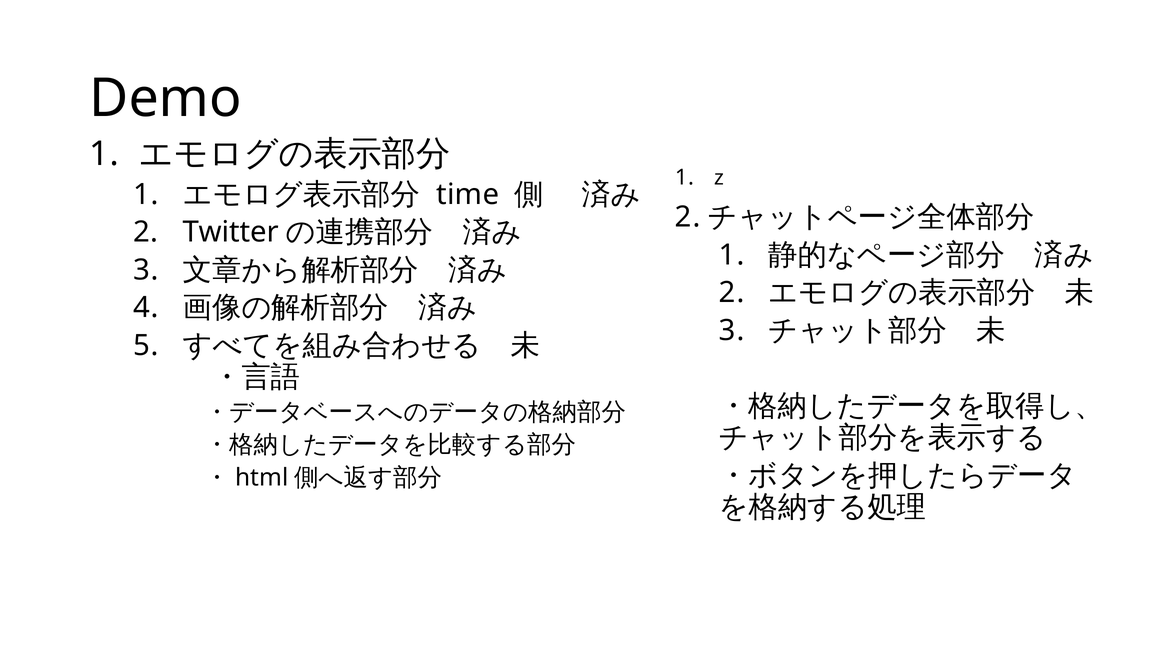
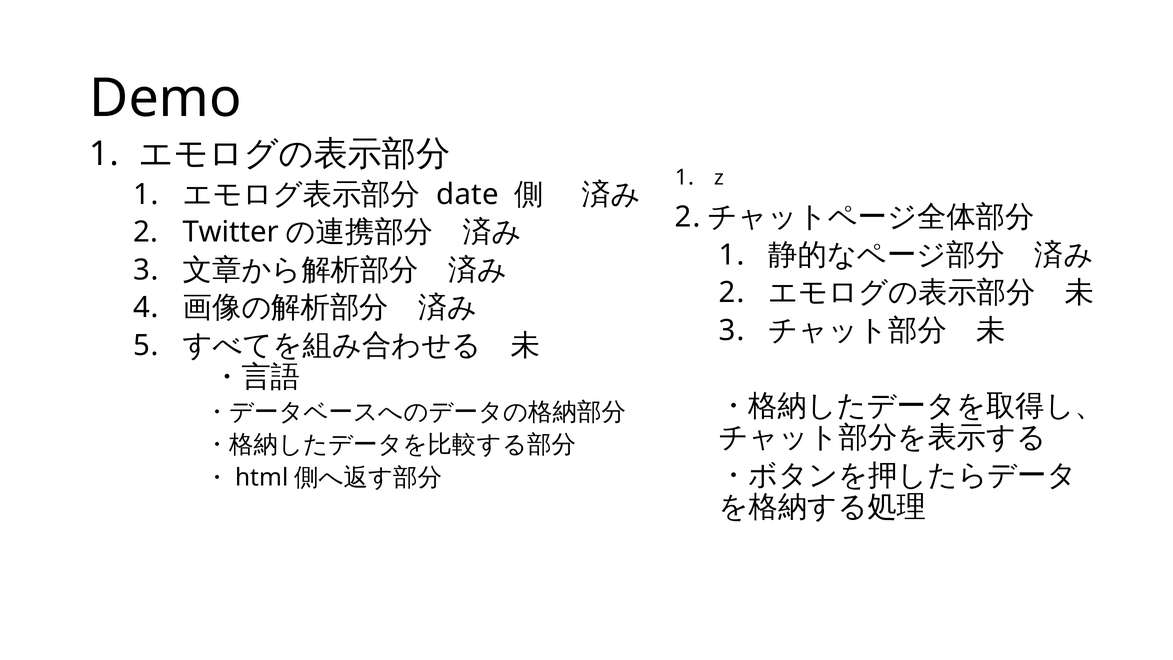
time: time -> date (468, 194)
